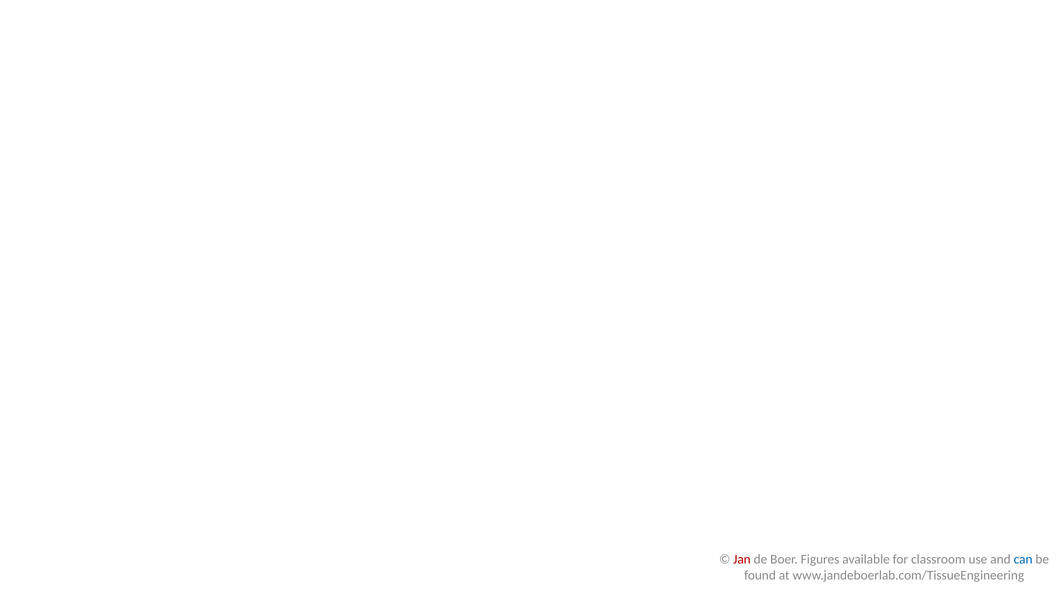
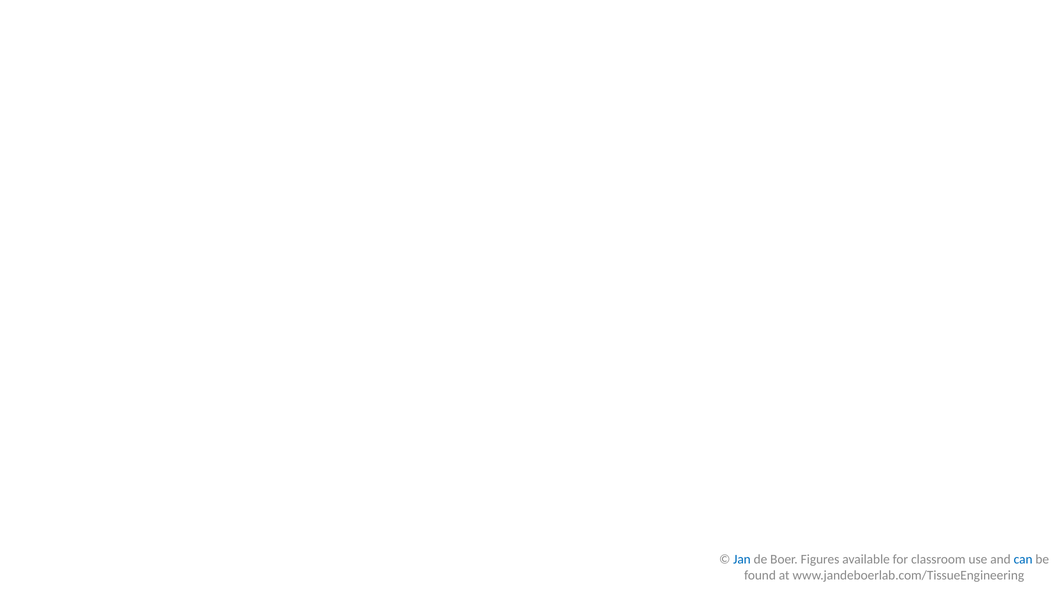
Jan colour: red -> blue (742, 559)
